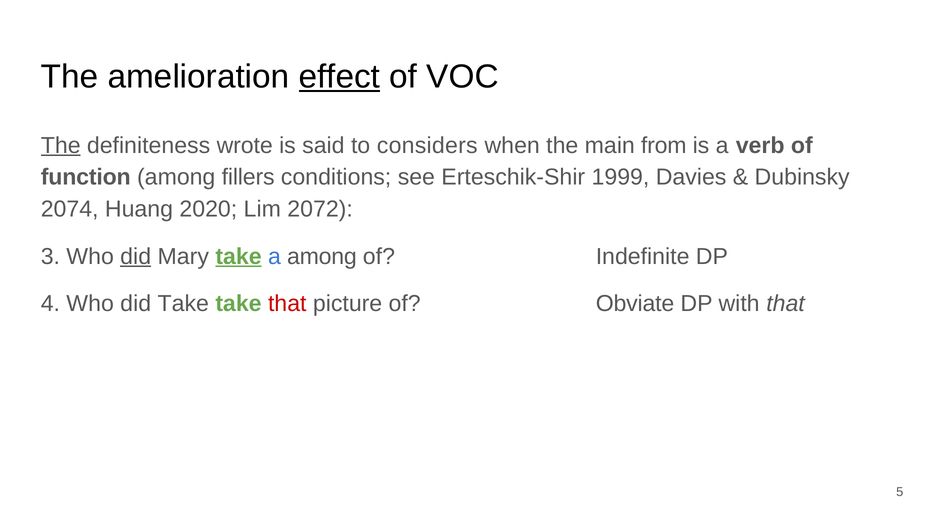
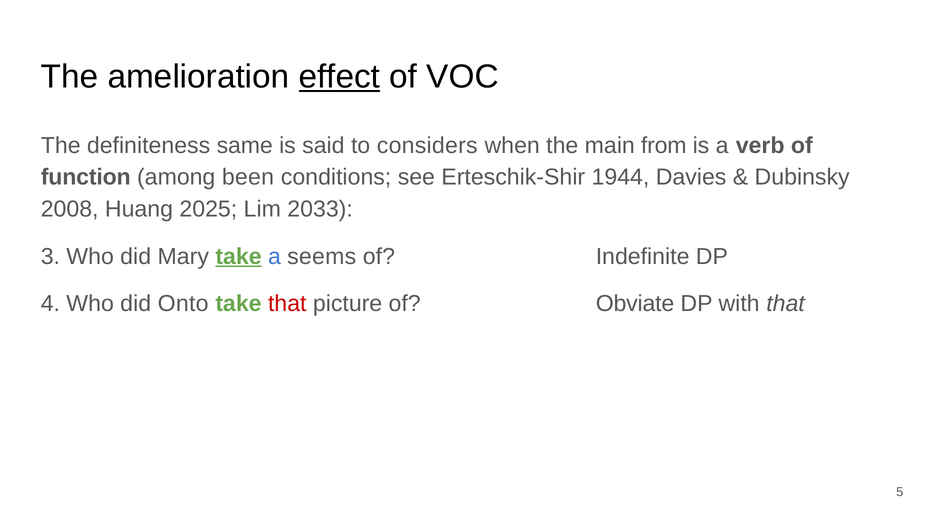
The underline: present -> none (61, 145)
wrote: wrote -> same (245, 145)
fillers: fillers -> been (248, 177)
1999: 1999 -> 1944 (620, 177)
2074: 2074 -> 2008 (70, 209)
2020: 2020 -> 2025 (208, 209)
2072: 2072 -> 2033 (320, 209)
did underline: present -> none (136, 257)
a among: among -> seems (322, 257)
did Take: Take -> Onto (183, 304)
